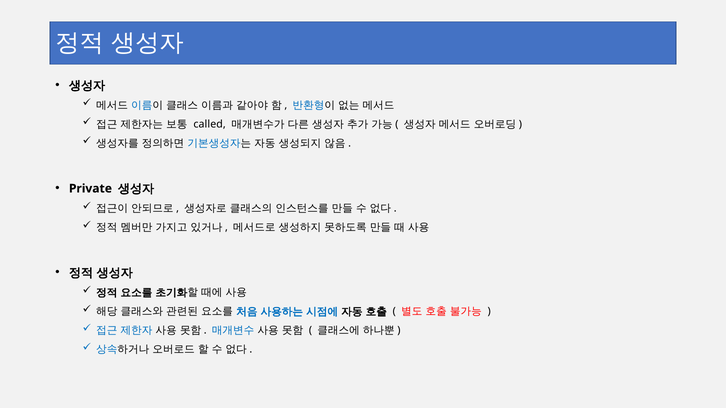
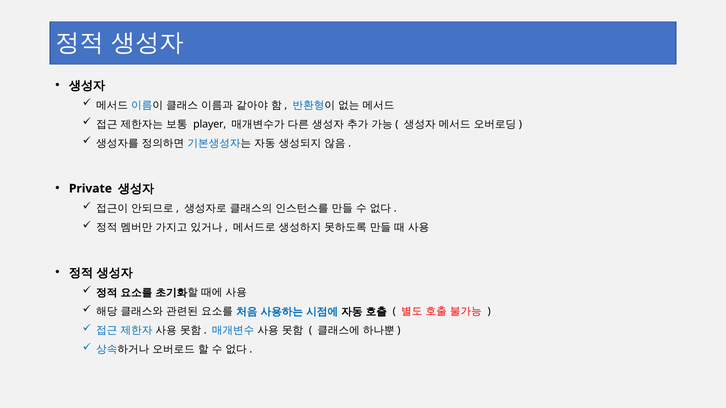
called: called -> player (210, 124)
